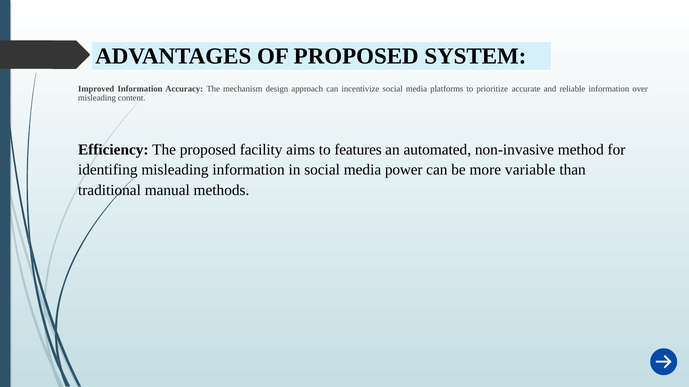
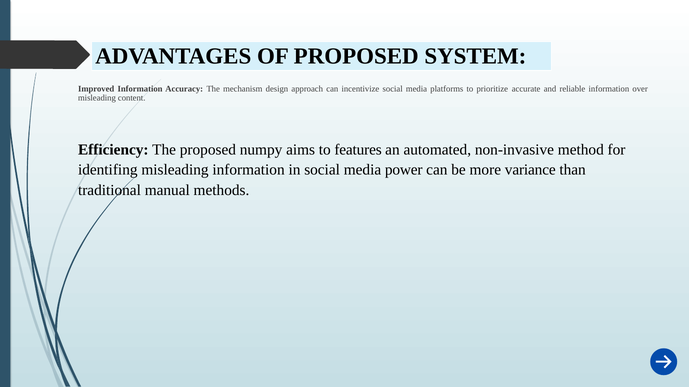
facility: facility -> numpy (261, 150)
variable: variable -> variance (530, 170)
